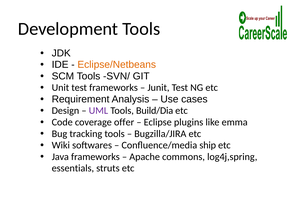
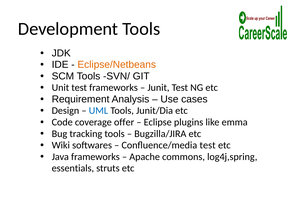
UML colour: purple -> blue (98, 111)
Build/Dia: Build/Dia -> Junit/Dia (155, 111)
Confluence/media ship: ship -> test (208, 145)
